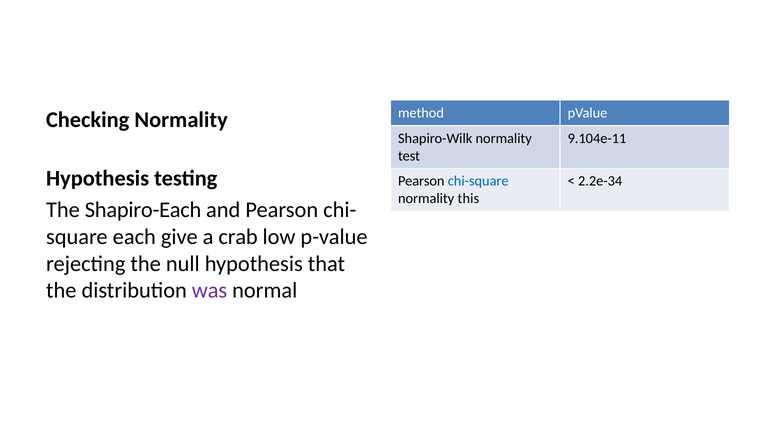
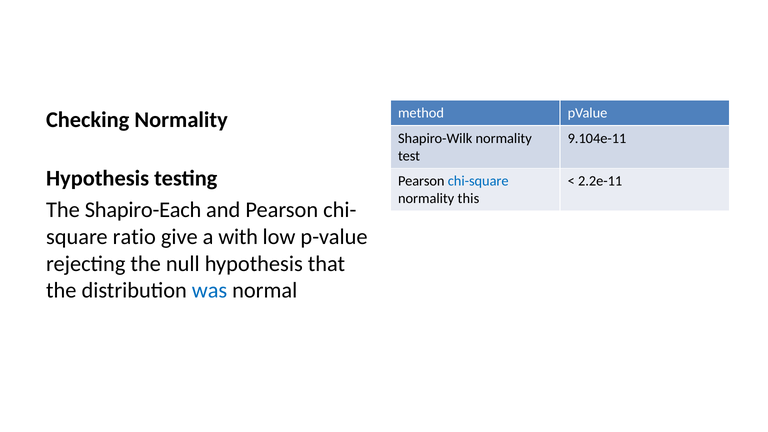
2.2e-34: 2.2e-34 -> 2.2e-11 (600, 181)
each: each -> ratio (134, 237)
crab: crab -> with (238, 237)
was colour: purple -> blue (210, 291)
